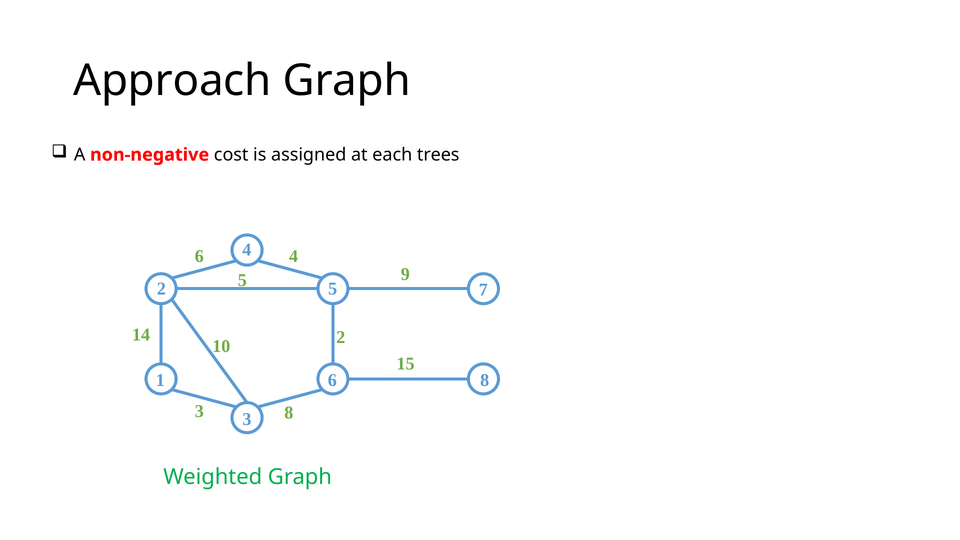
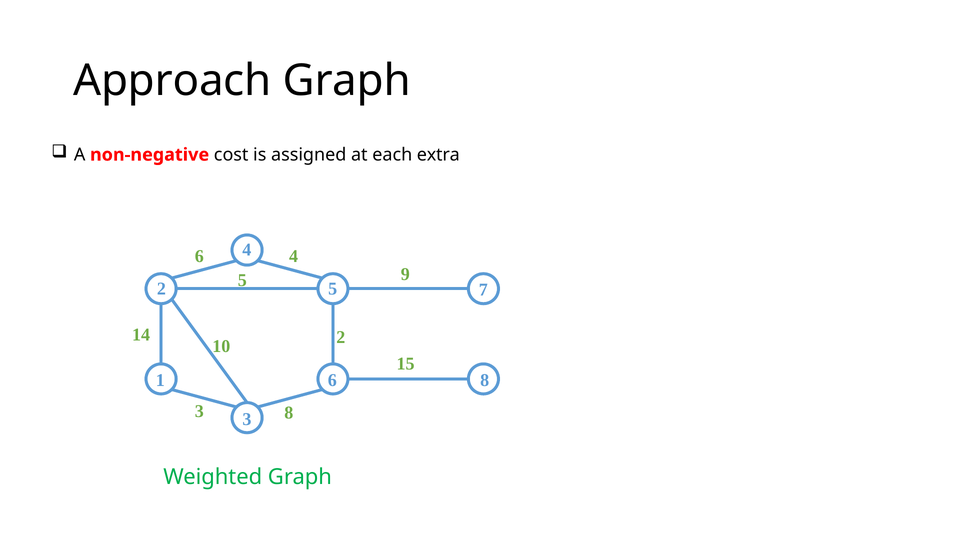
trees: trees -> extra (438, 155)
